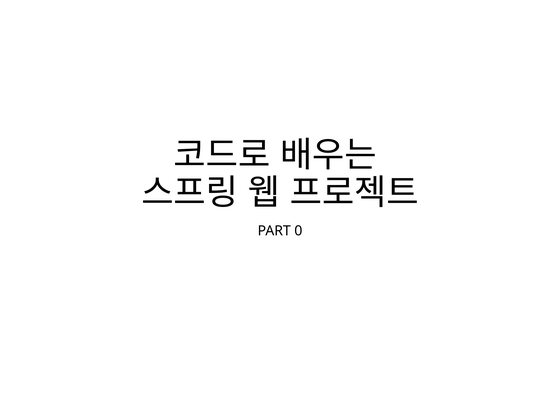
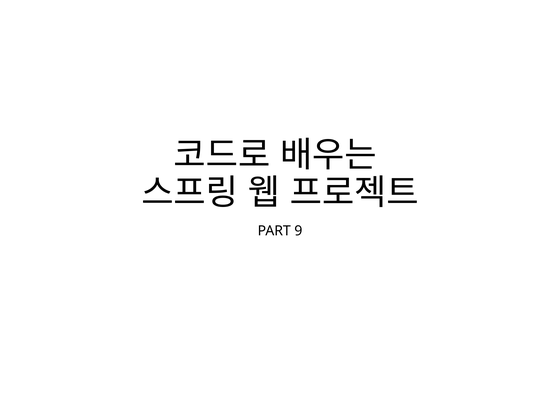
0: 0 -> 9 (298, 231)
